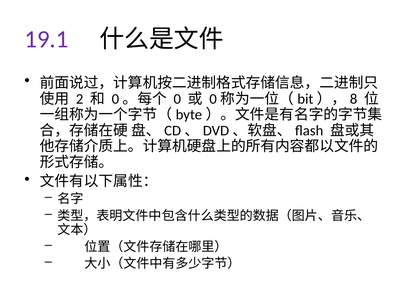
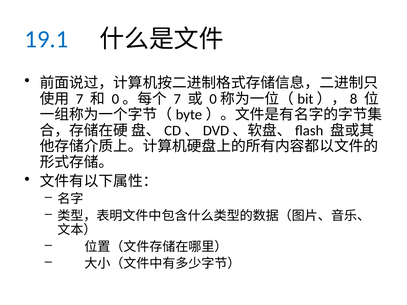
19.1 colour: purple -> blue (46, 39)
2: 2 -> 7 (80, 99)
0: 0 -> 7 (177, 99)
